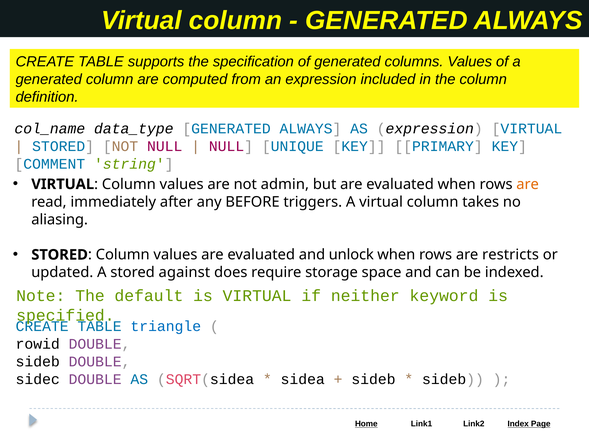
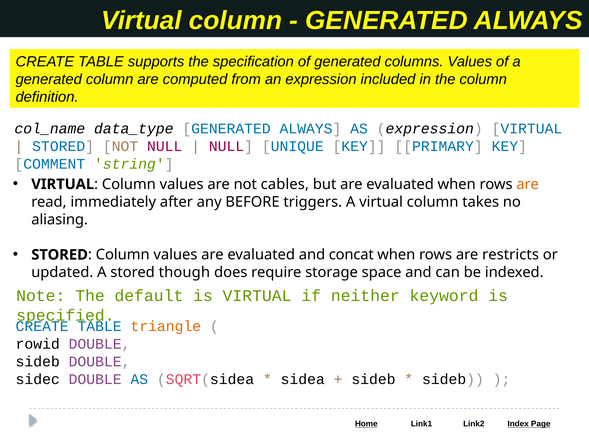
admin: admin -> cables (285, 185)
unlock: unlock -> concat (351, 255)
against: against -> though (184, 273)
triangle colour: blue -> orange (166, 327)
